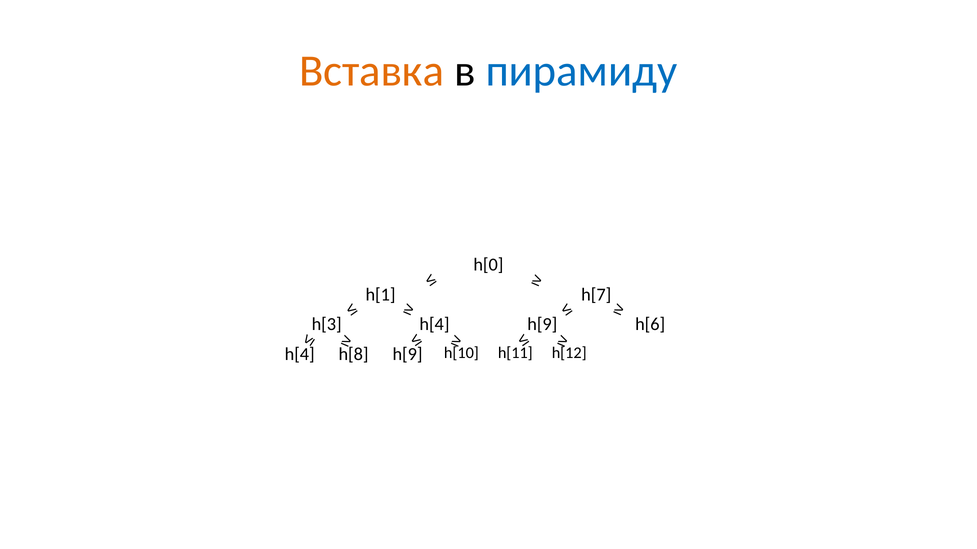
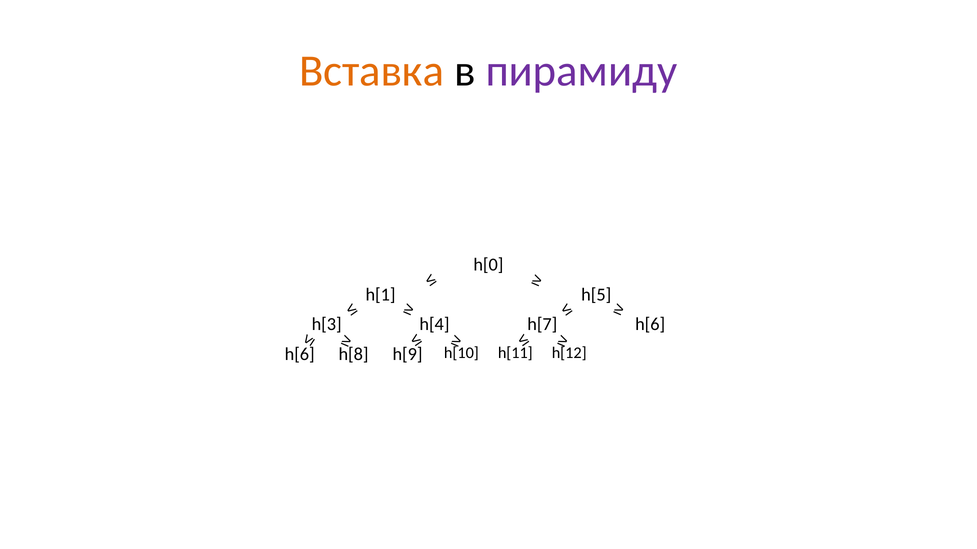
пирамиду colour: blue -> purple (581, 71)
h[7: h[7 -> h[5 (596, 295)
h[4 h[9: h[9 -> h[7 (542, 325)
h[4: h[4 -> h[6 (300, 354)
